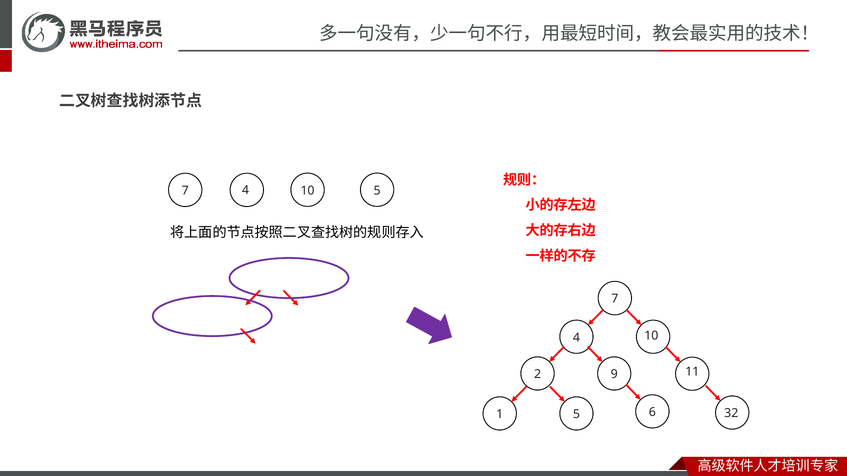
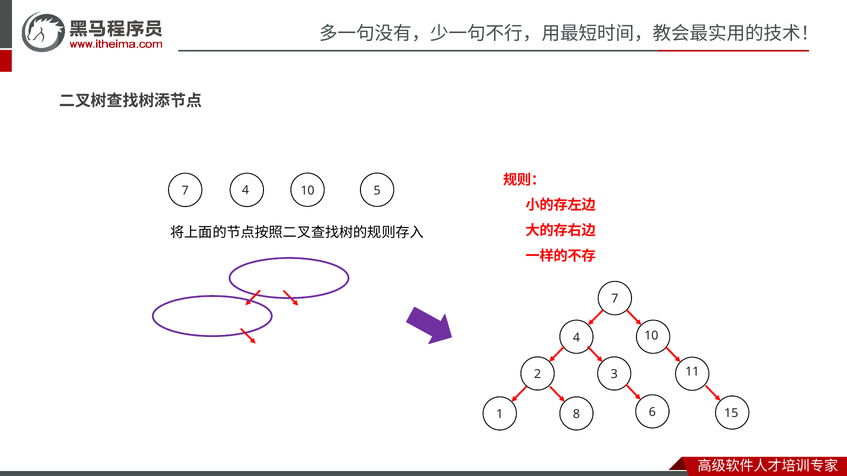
9: 9 -> 3 (614, 375)
1 5: 5 -> 8 (576, 415)
32: 32 -> 15 (731, 414)
